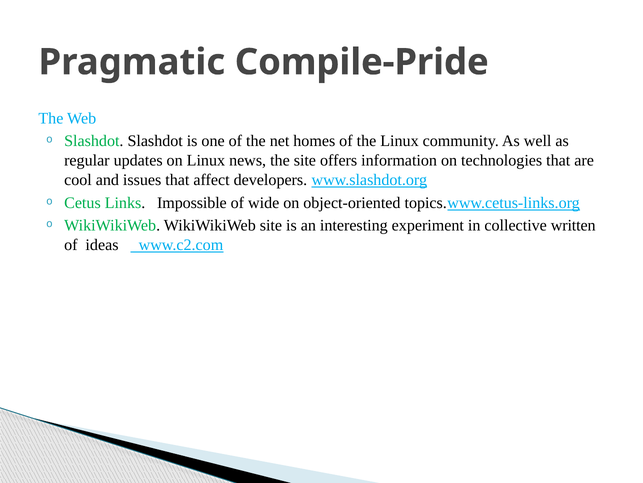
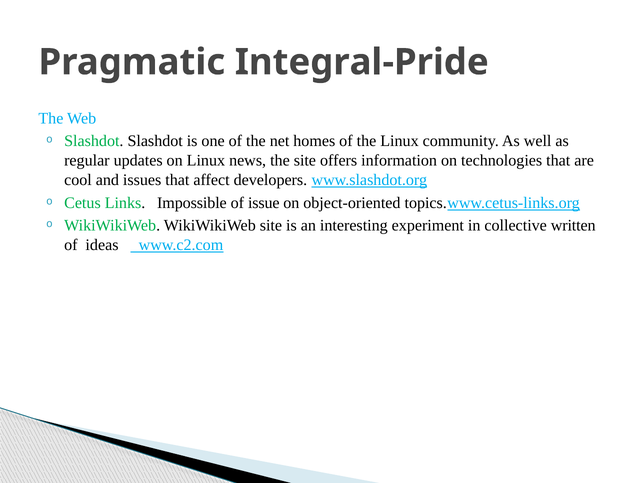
Compile-Pride: Compile-Pride -> Integral-Pride (362, 62)
wide: wide -> issue (264, 202)
